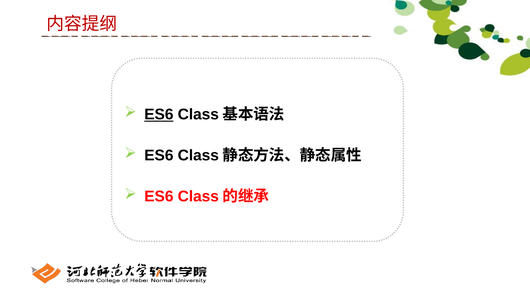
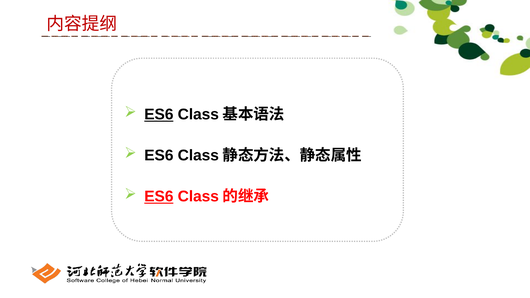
ES6 underline: none -> present (159, 197)
